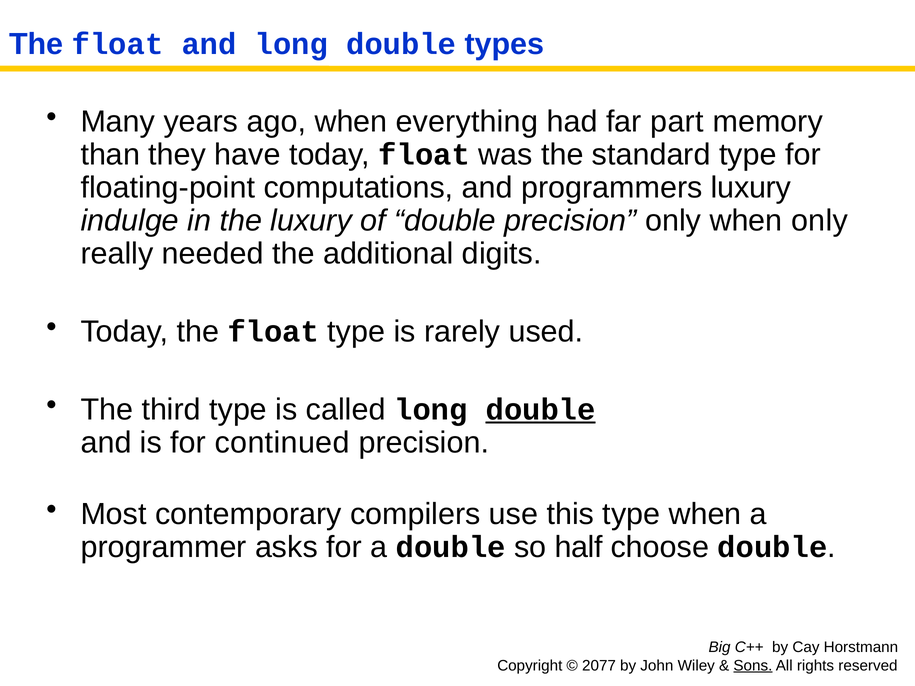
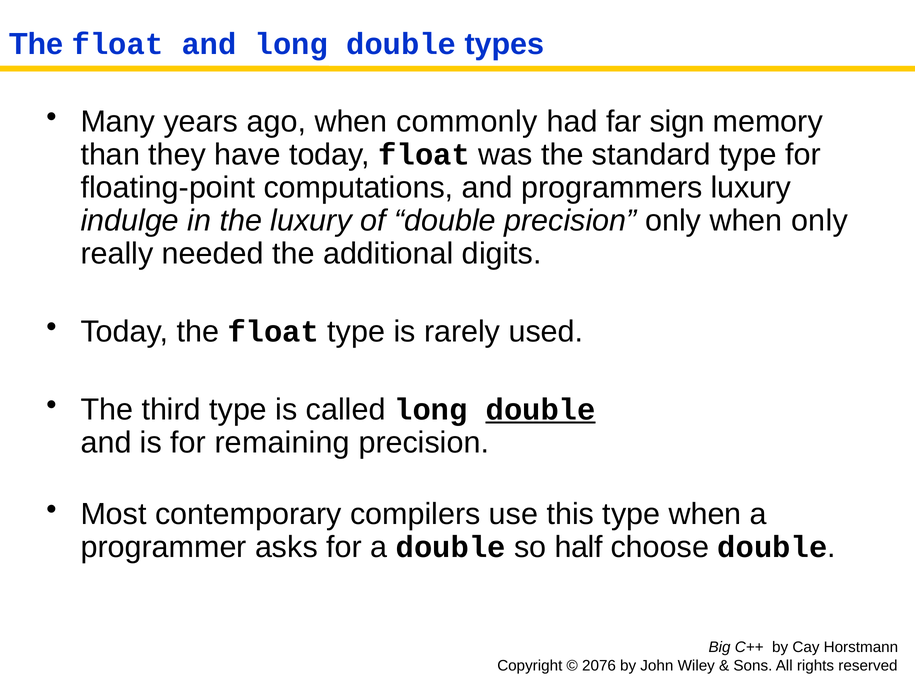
everything: everything -> commonly (467, 122)
part: part -> sign (677, 122)
continued: continued -> remaining (282, 443)
2077: 2077 -> 2076 (599, 666)
Sons underline: present -> none (753, 666)
